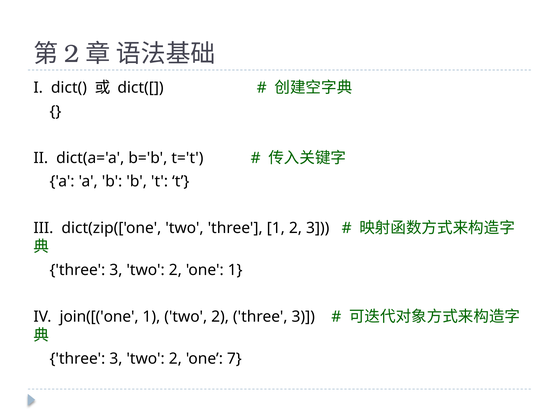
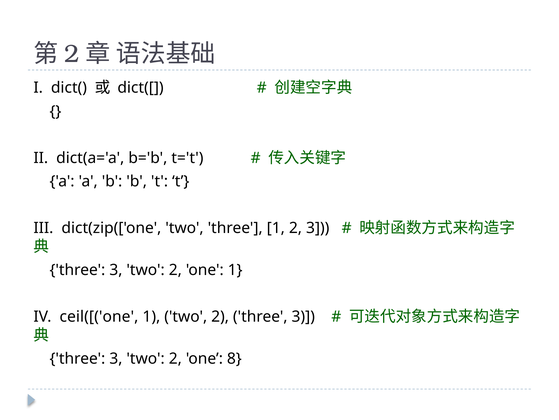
join([('one: join([('one -> ceil([('one (99, 316)
7: 7 -> 8 (234, 358)
